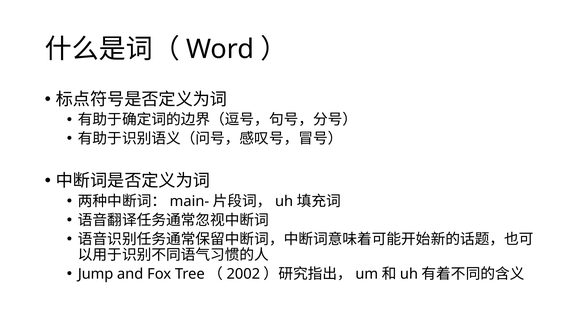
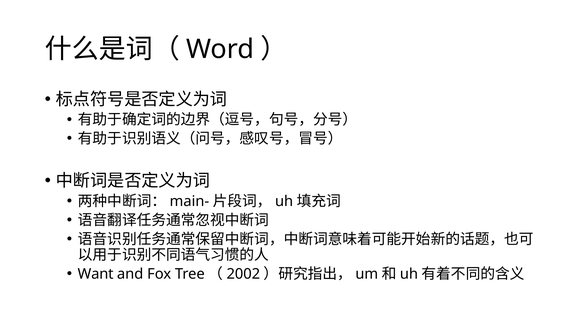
Jump: Jump -> Want (96, 274)
